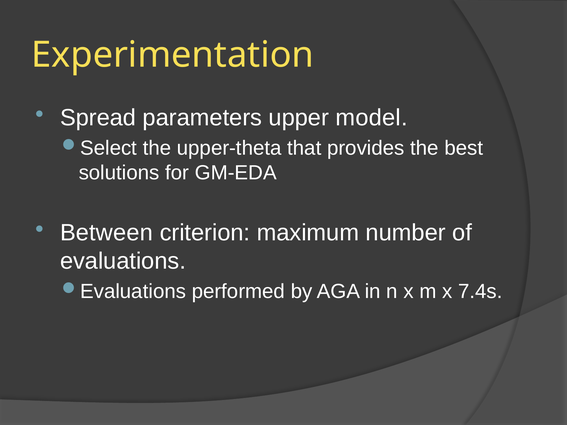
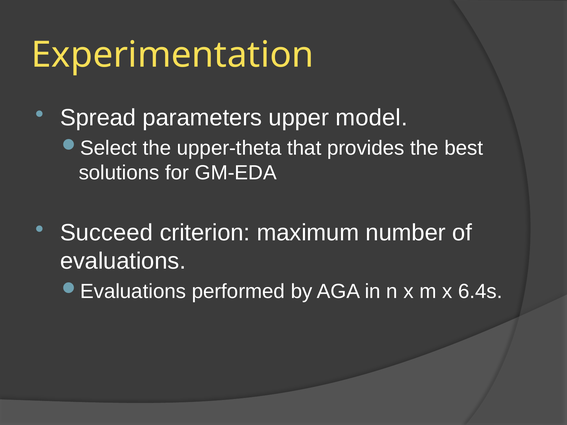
Between: Between -> Succeed (106, 233)
7.4s: 7.4s -> 6.4s (480, 292)
